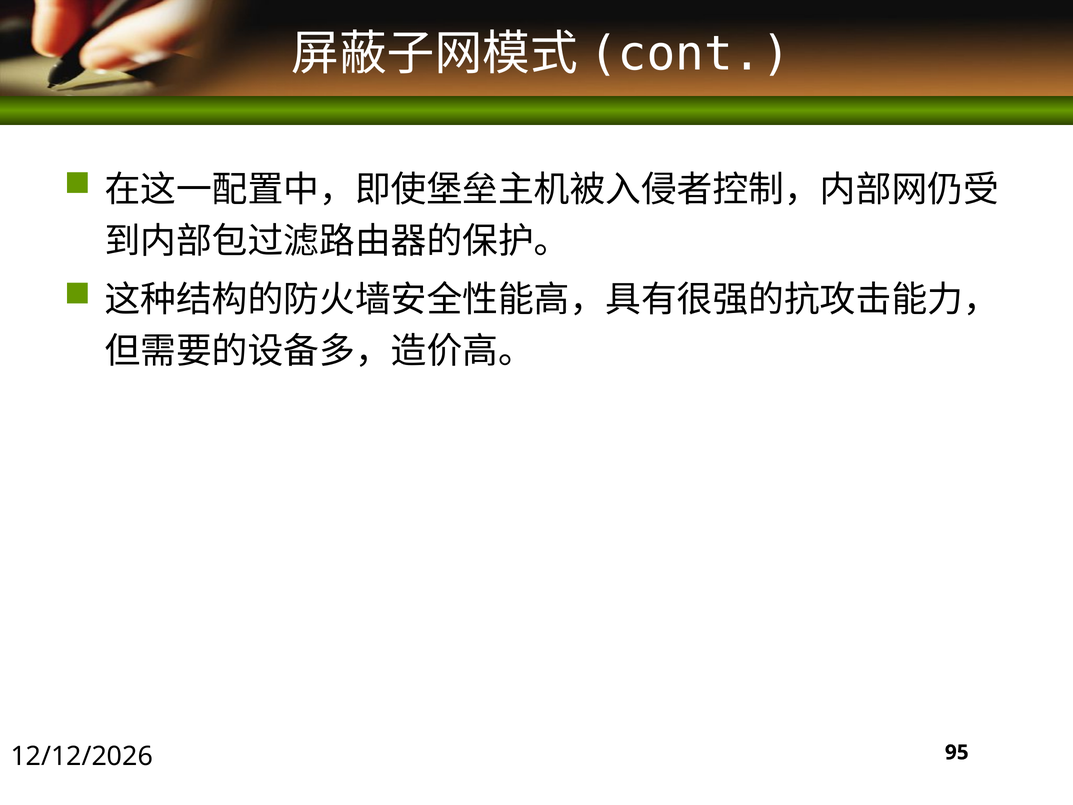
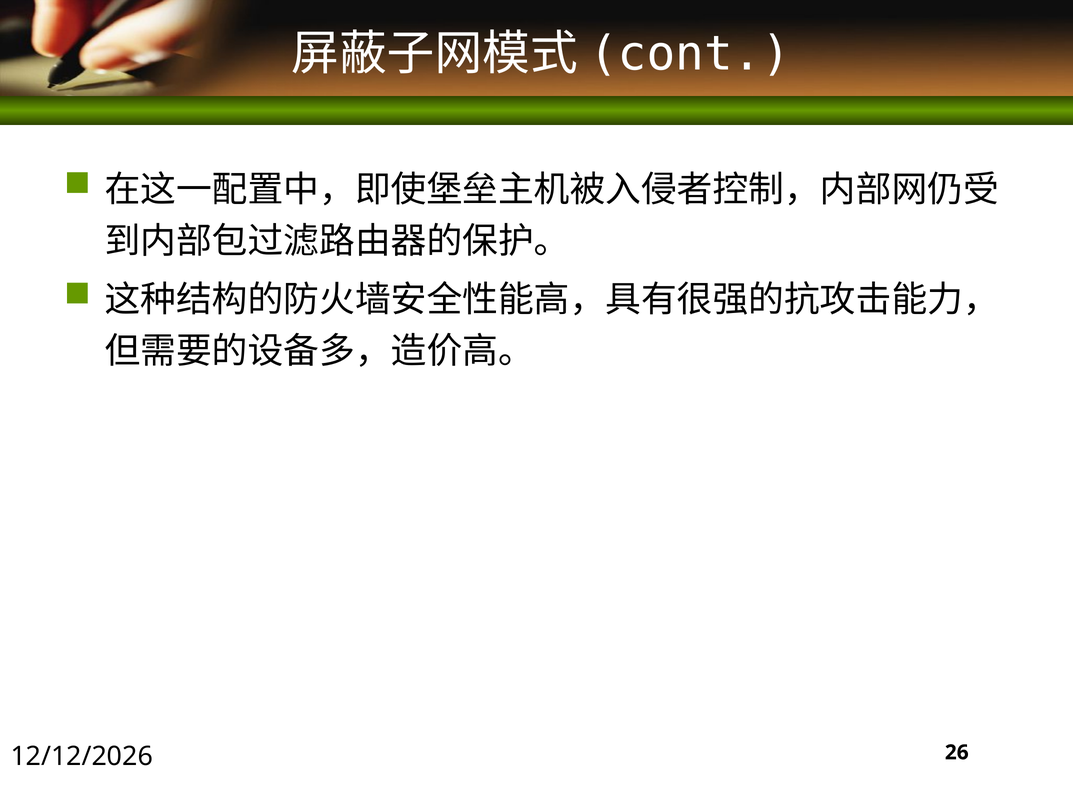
95: 95 -> 26 (957, 752)
